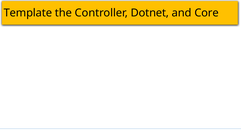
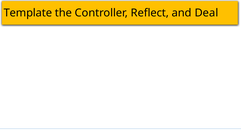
Dotnet: Dotnet -> Reflect (150, 13)
Core: Core -> Deal (206, 13)
